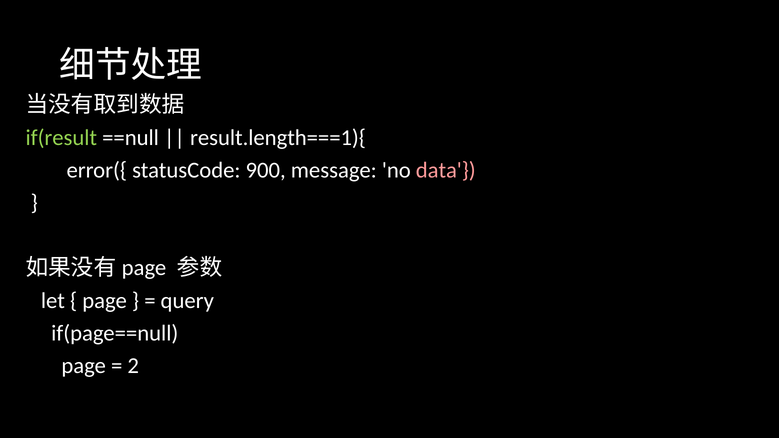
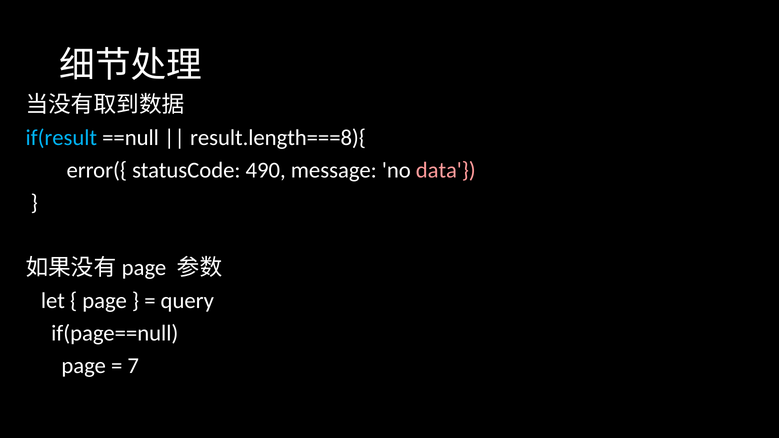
if(result colour: light green -> light blue (61, 138)
result.length===1){: result.length===1){ -> result.length===8){ (278, 138)
900: 900 -> 490 (266, 170)
2: 2 -> 7 (133, 366)
